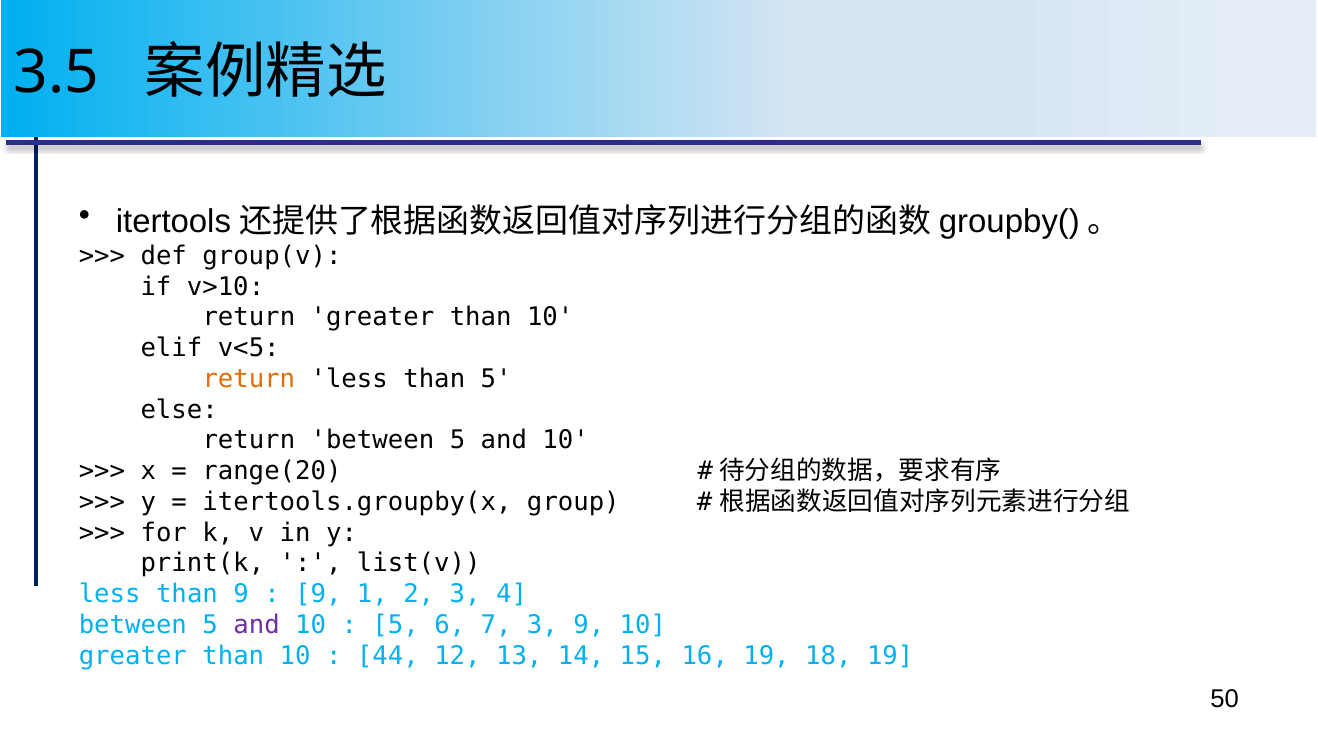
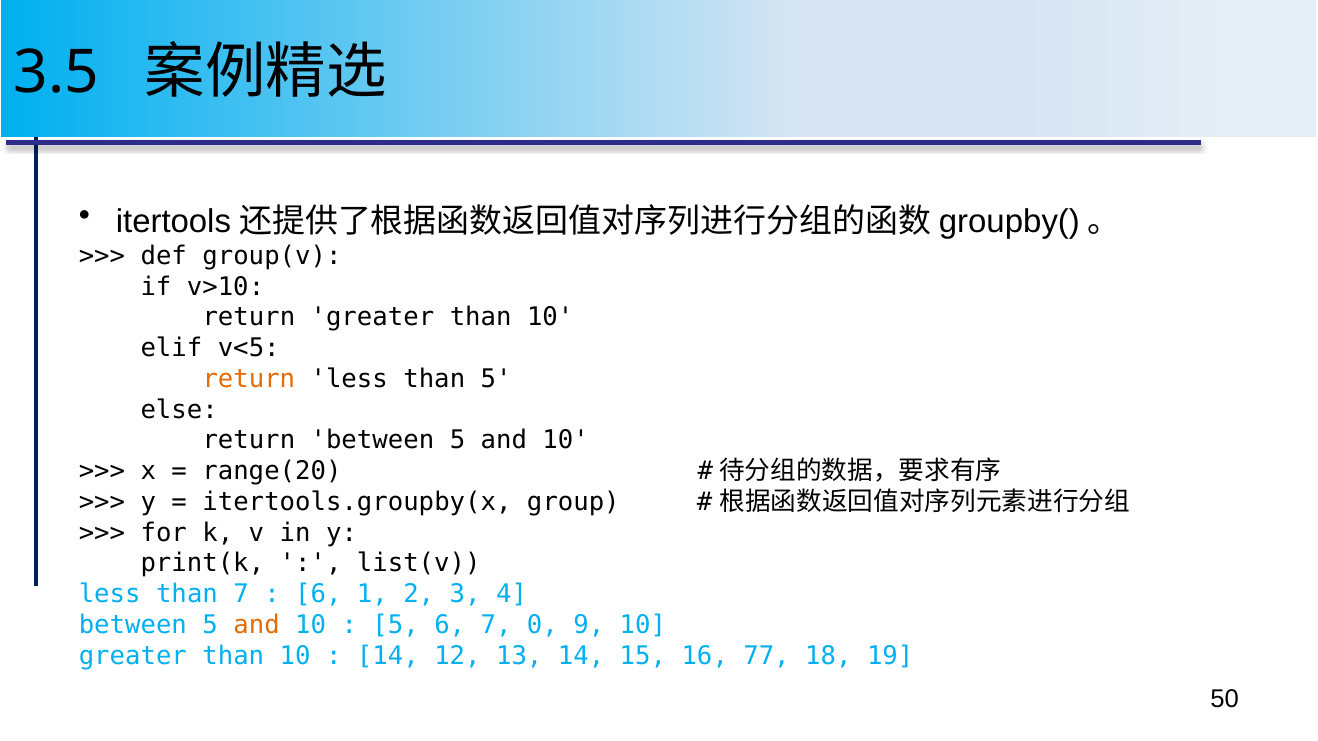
than 9: 9 -> 7 (241, 594)
9: 9 -> 6 (318, 594)
and colour: purple -> orange (257, 625)
7 3: 3 -> 0 (542, 625)
44: 44 -> 14 (388, 656)
16 19: 19 -> 77 (766, 656)
